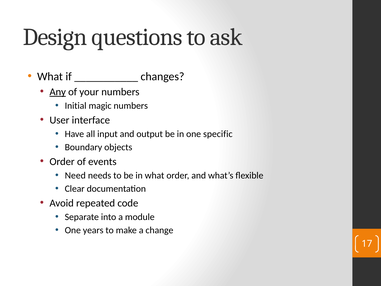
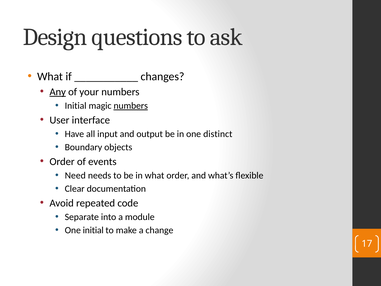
numbers underline: none -> present (131, 106)
specific: specific -> distinct (218, 134)
One years: years -> initial (93, 230)
